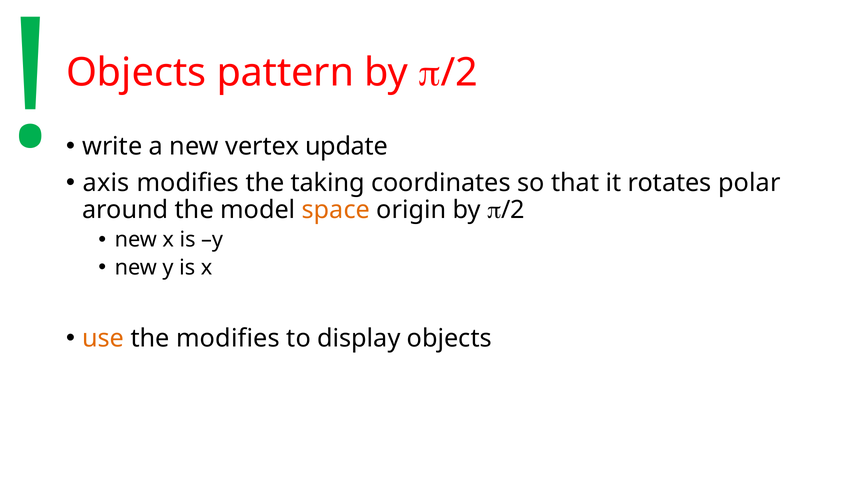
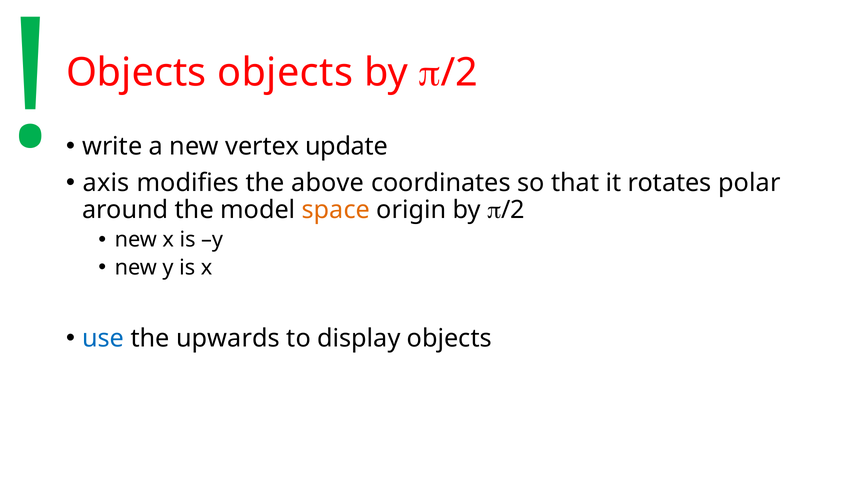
Objects pattern: pattern -> objects (285, 73)
taking: taking -> above (328, 183)
use colour: orange -> blue (103, 338)
the modifies: modifies -> upwards (228, 338)
